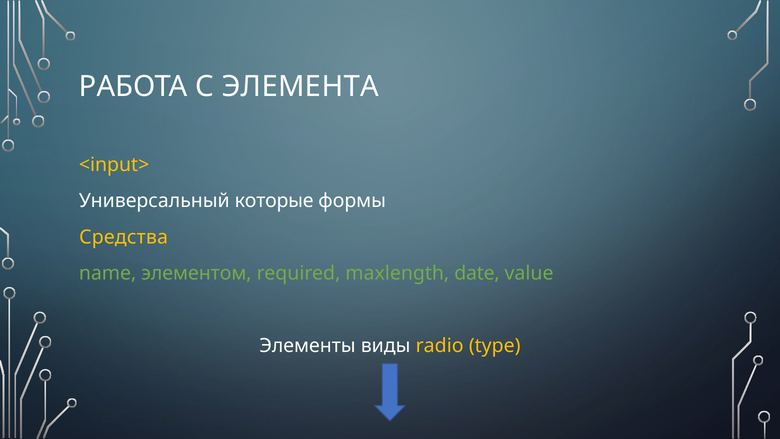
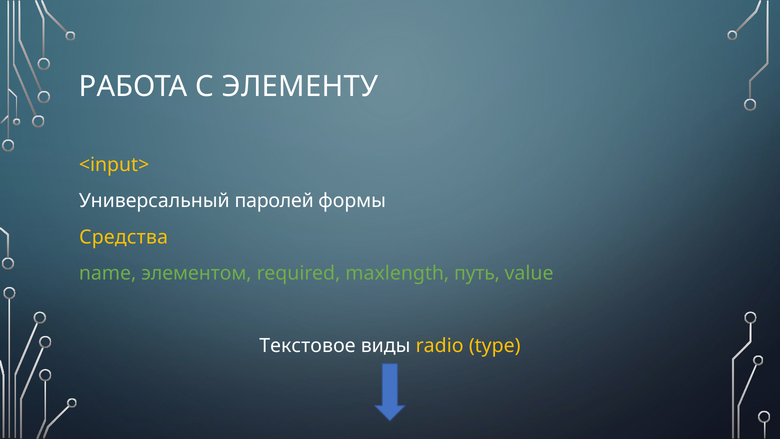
ЭЛЕМЕНТА: ЭЛЕМЕНТА -> ЭЛЕМЕНТУ (300, 87)
которые: которые -> паролей (274, 201)
date: date -> путь (477, 273)
Элементы: Элементы -> Текстовое (307, 346)
